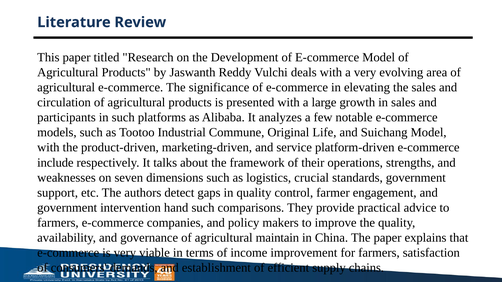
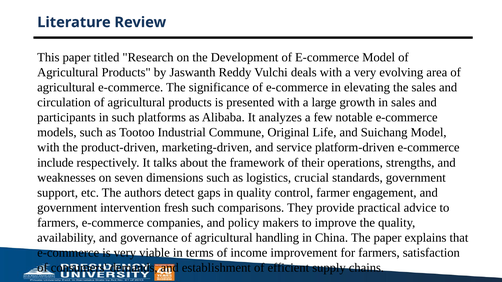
hand: hand -> fresh (176, 208)
maintain: maintain -> handling (277, 238)
